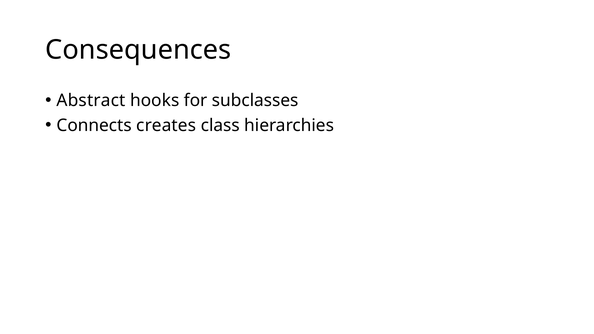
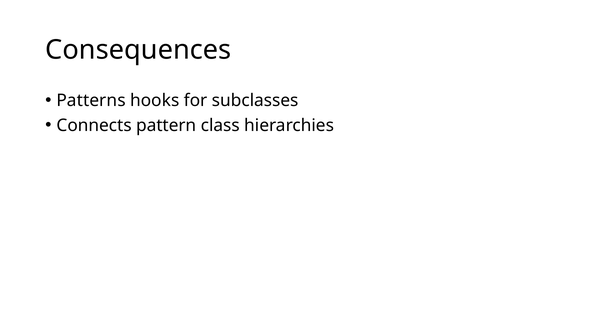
Abstract: Abstract -> Patterns (91, 100)
creates: creates -> pattern (166, 125)
